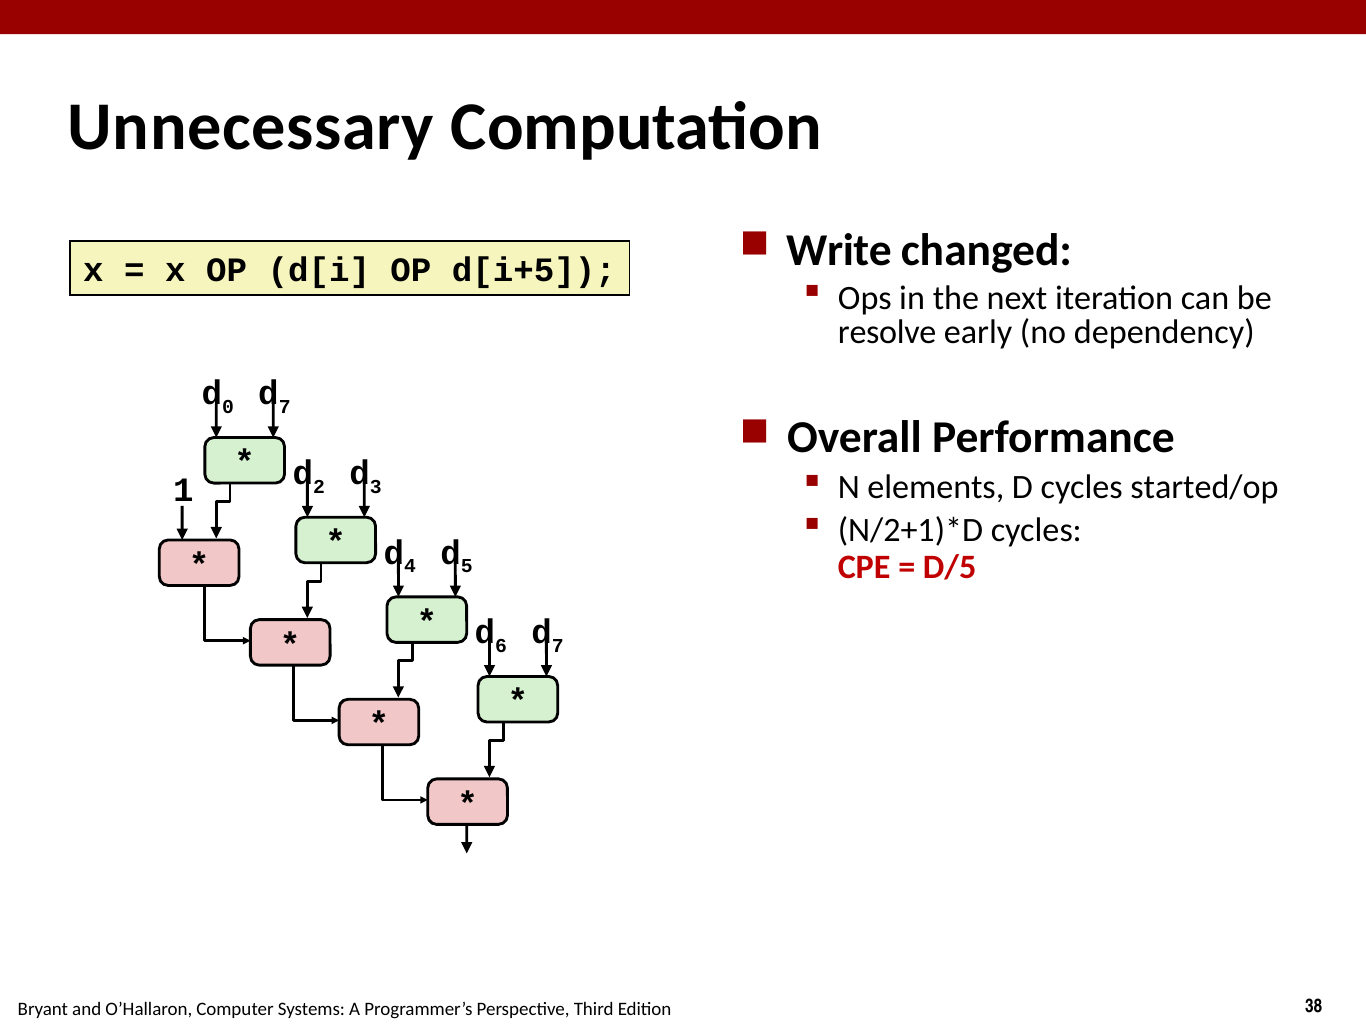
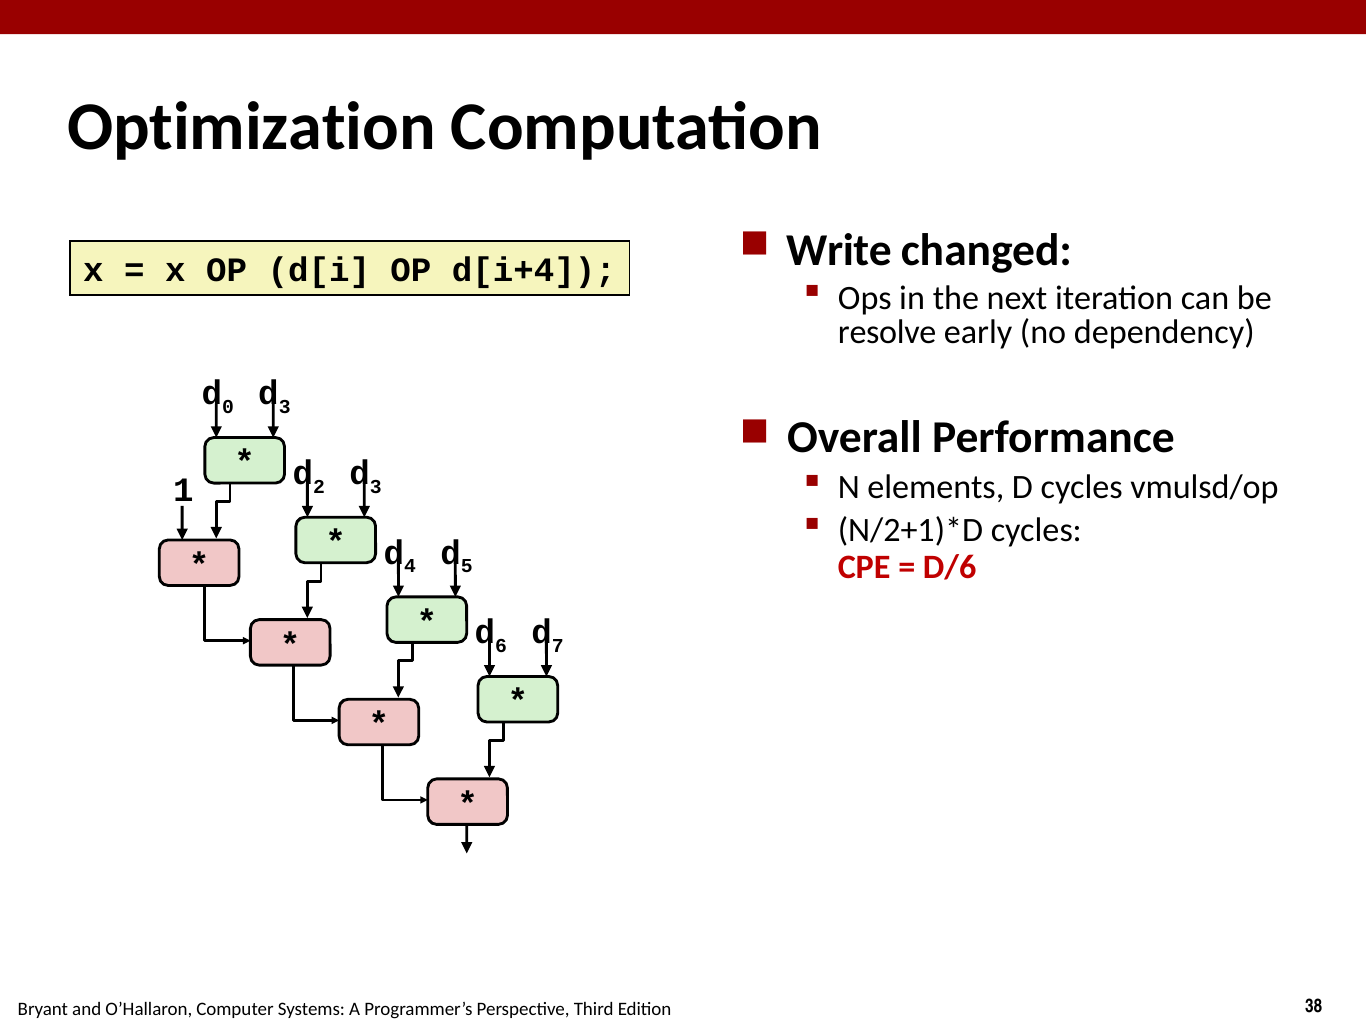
Unnecessary: Unnecessary -> Optimization (251, 127)
d[i+5: d[i+5 -> d[i+4 (534, 271)
7: 7 -> 3 (285, 407)
started/op: started/op -> vmulsd/op (1204, 487)
D/5: D/5 -> D/6 (950, 568)
